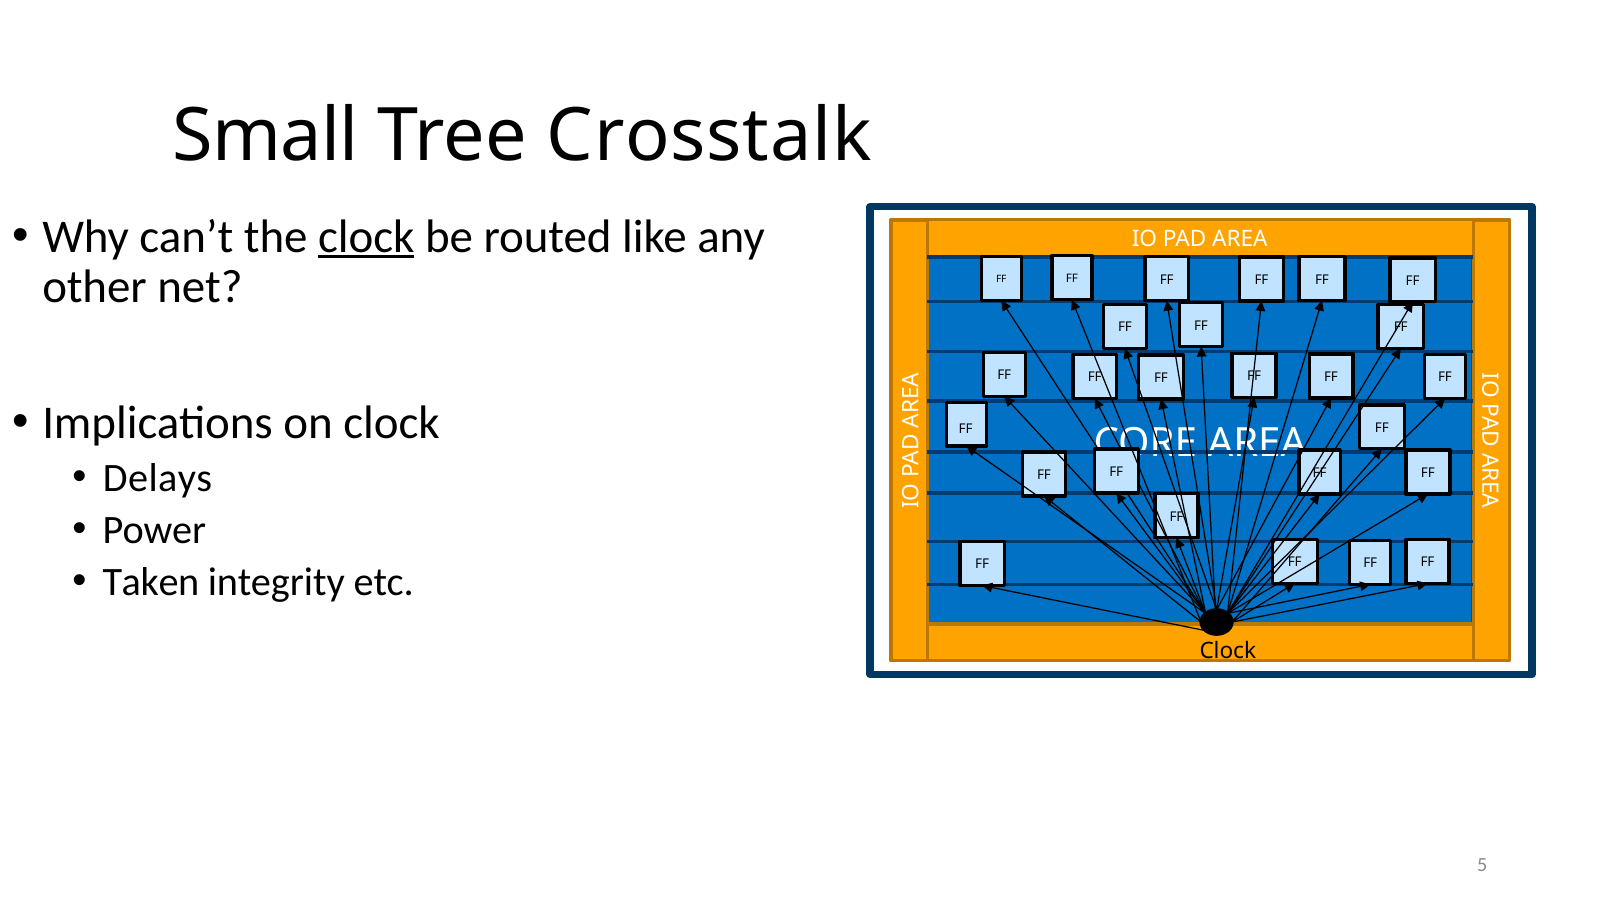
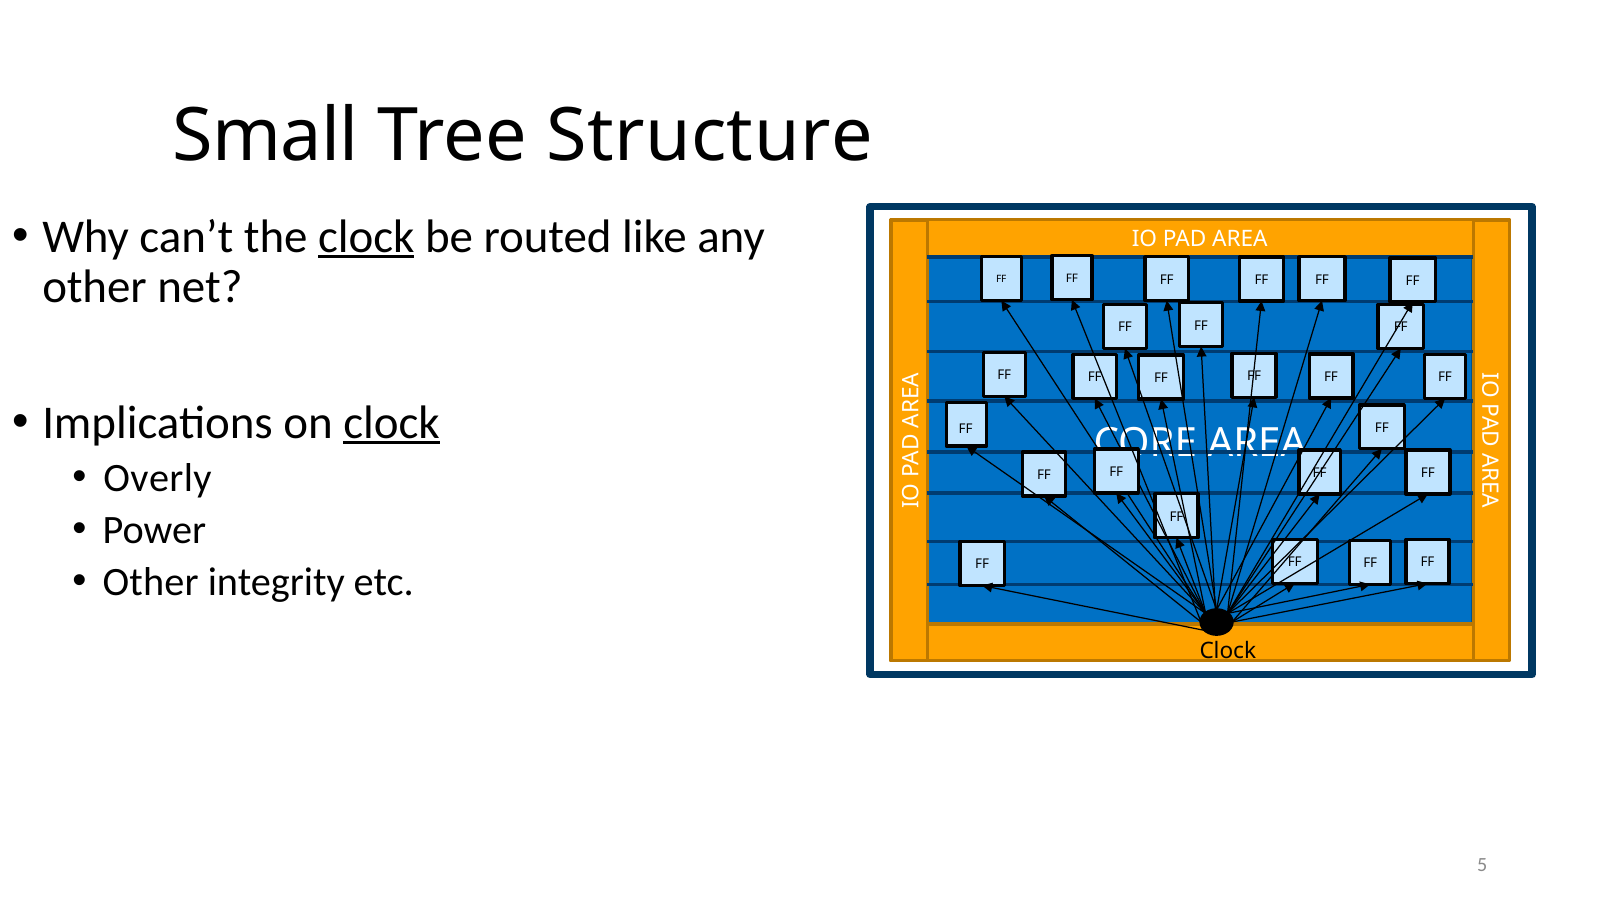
Crosstalk: Crosstalk -> Structure (709, 136)
clock underline: none -> present (391, 422)
Delays: Delays -> Overly (158, 478)
Taken: Taken -> Other (151, 581)
